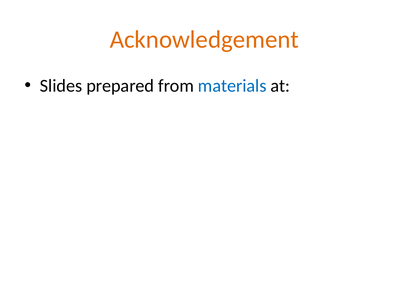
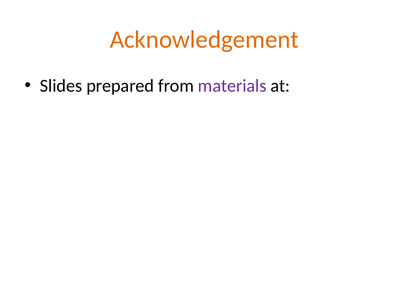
materials colour: blue -> purple (232, 86)
